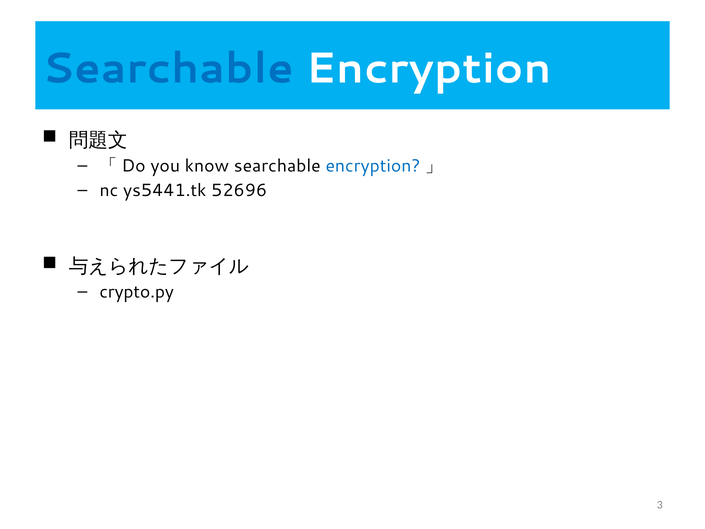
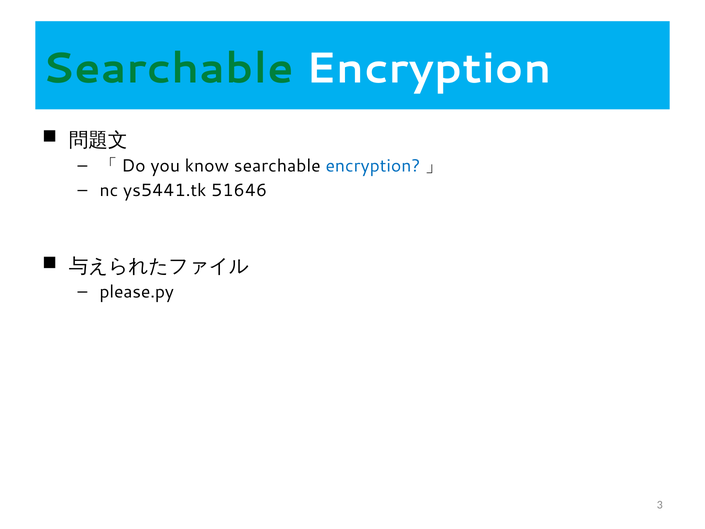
Searchable colour: blue -> green (168, 68)
52696: 52696 -> 51646 (239, 190)
crypto.py: crypto.py -> please.py (137, 292)
